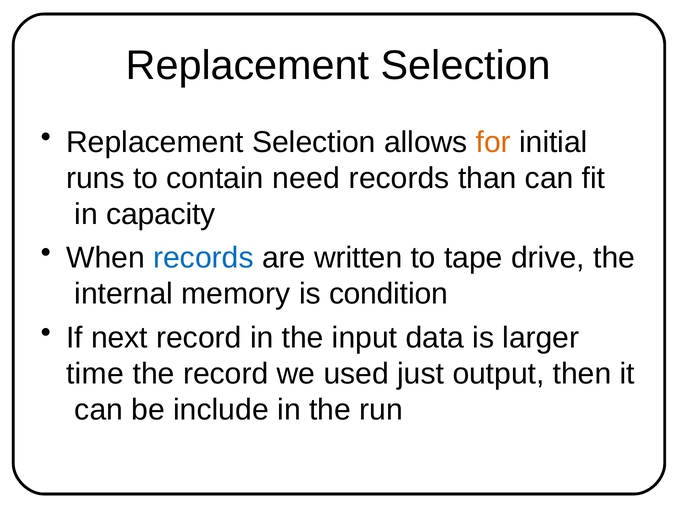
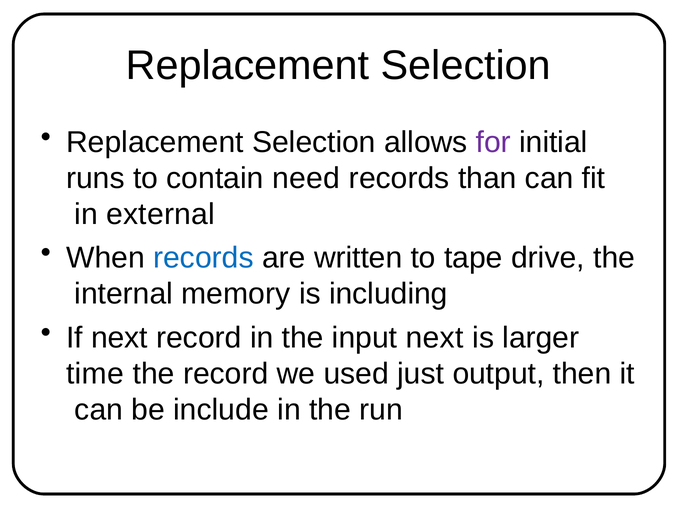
for colour: orange -> purple (493, 142)
capacity: capacity -> external (161, 215)
condition: condition -> including (388, 294)
input data: data -> next (435, 338)
